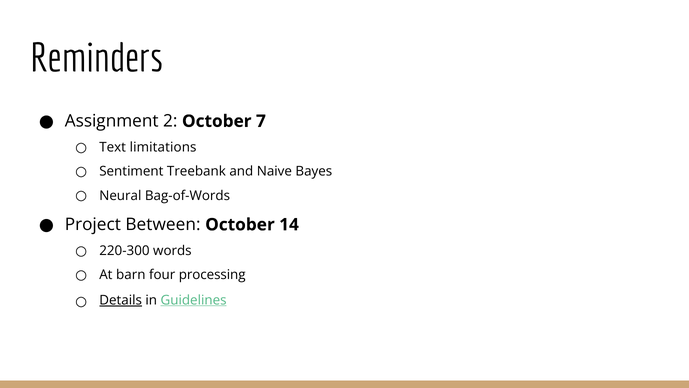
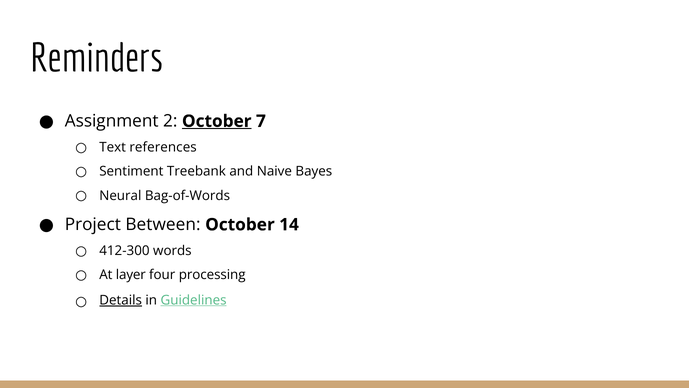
October underline: none -> present (217, 121)
limitations: limitations -> references (163, 147)
220-300: 220-300 -> 412-300 (124, 251)
barn: barn -> layer (131, 275)
